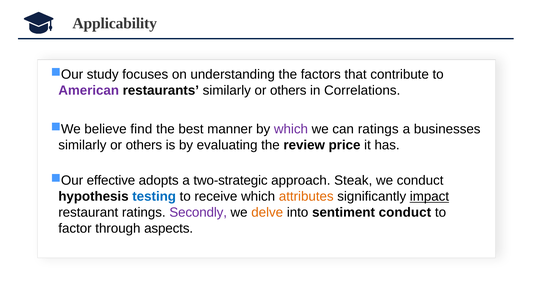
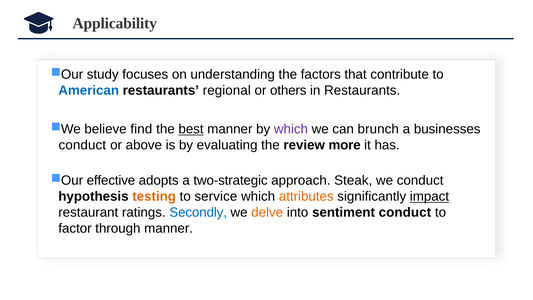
American colour: purple -> blue (89, 90)
restaurants similarly: similarly -> regional (227, 90)
in Correlations: Correlations -> Restaurants (362, 90)
best underline: none -> present (191, 129)
can ratings: ratings -> brunch (378, 129)
similarly: similarly -> conduct (82, 145)
others: others -> above (144, 145)
price: price -> more (345, 145)
testing colour: blue -> orange (154, 196)
receive: receive -> service (216, 196)
Secondly colour: purple -> blue (198, 212)
through aspects: aspects -> manner (169, 228)
